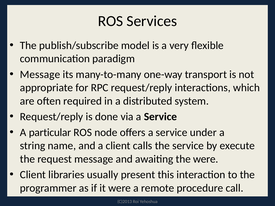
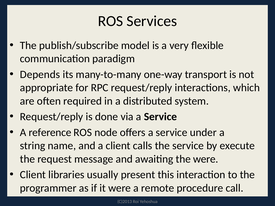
Message: Message -> Depends (40, 75)
particular: particular -> reference (50, 133)
